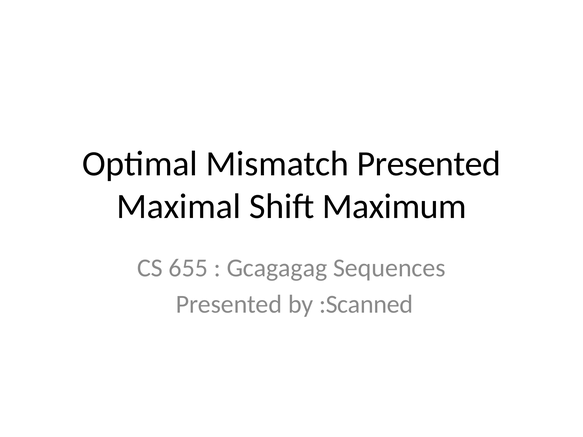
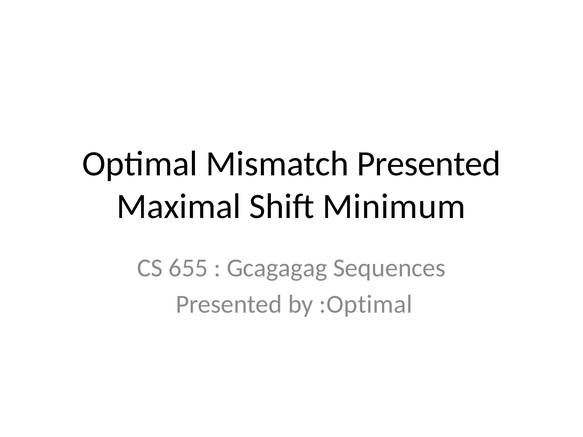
Maximum: Maximum -> Minimum (394, 207)
:Scanned: :Scanned -> :Optimal (366, 304)
